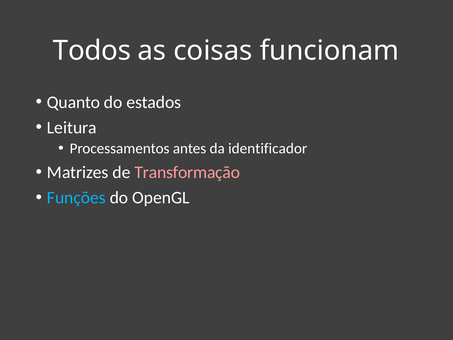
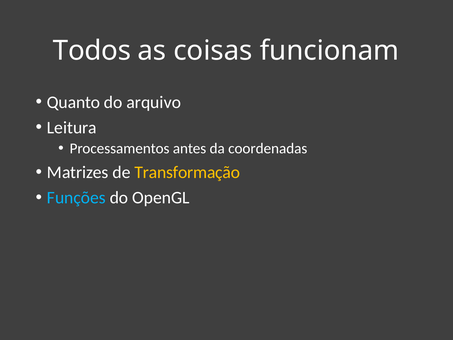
estados: estados -> arquivo (154, 102)
identificador: identificador -> coordenadas (268, 148)
Transformação colour: pink -> yellow (187, 172)
